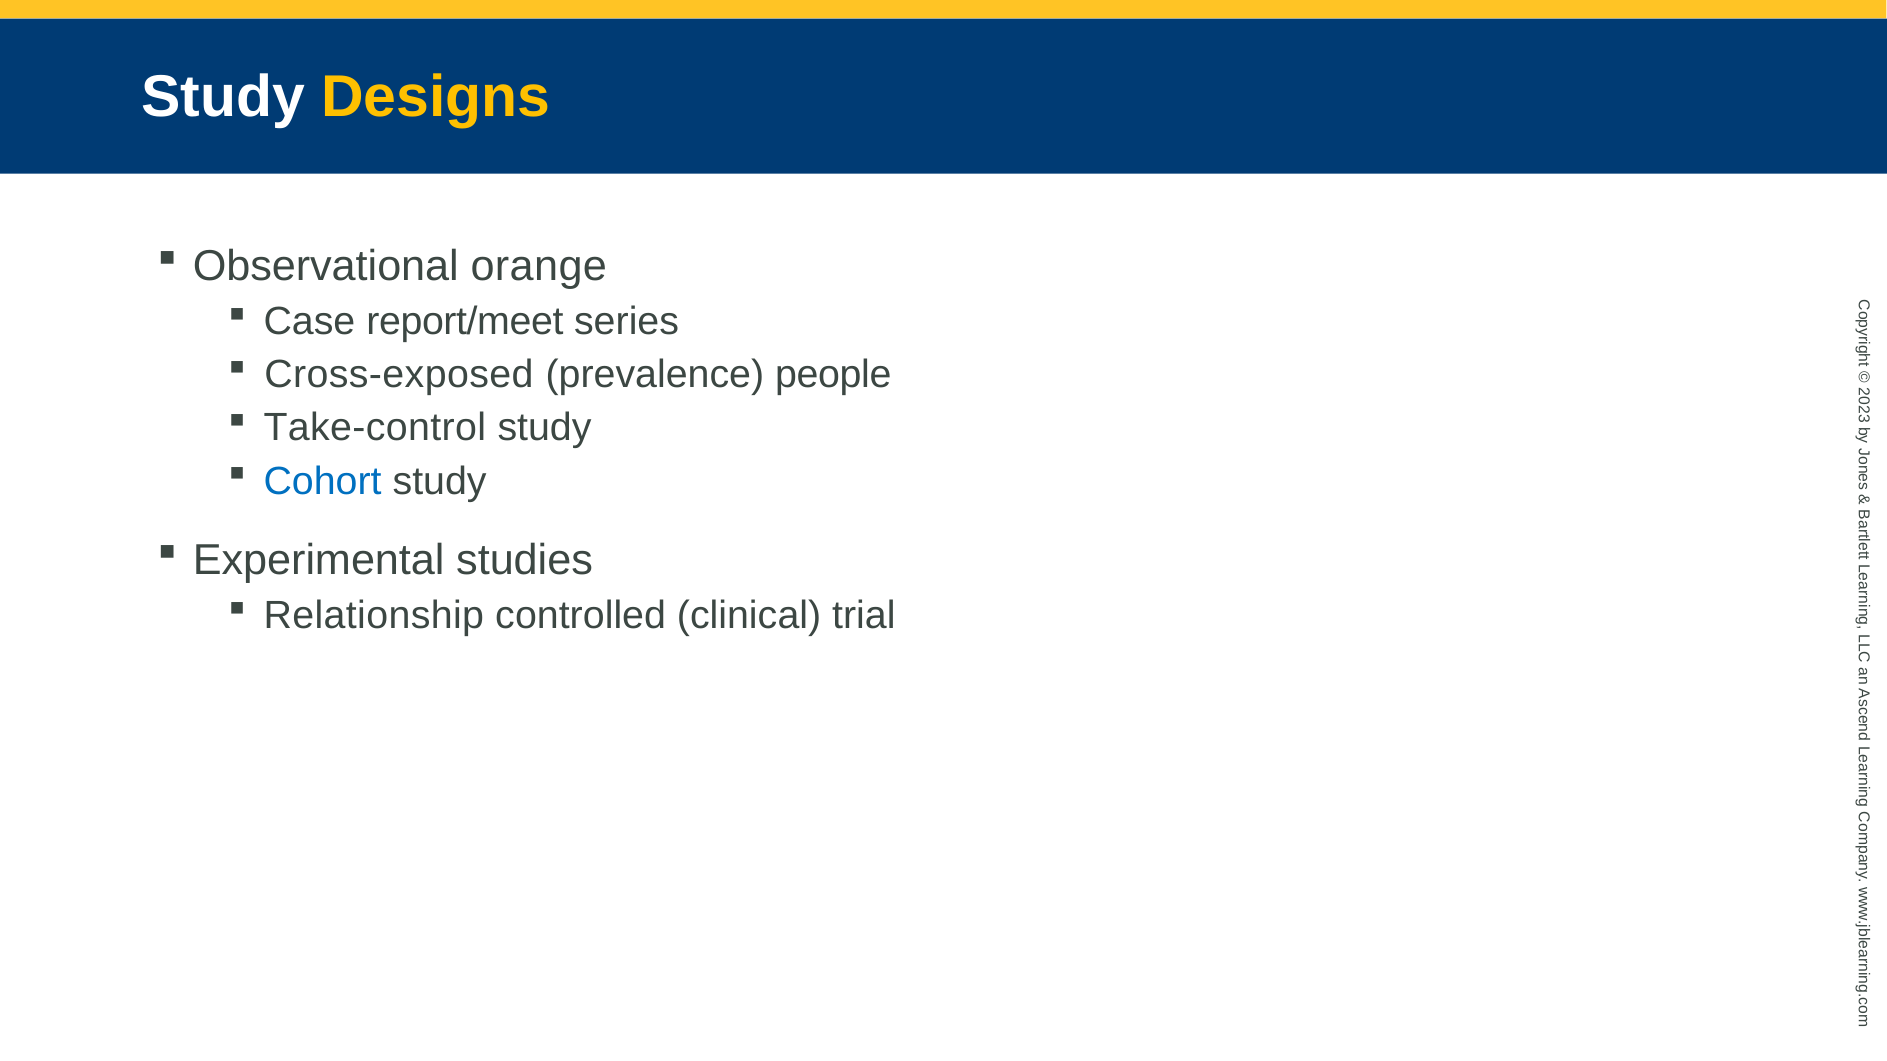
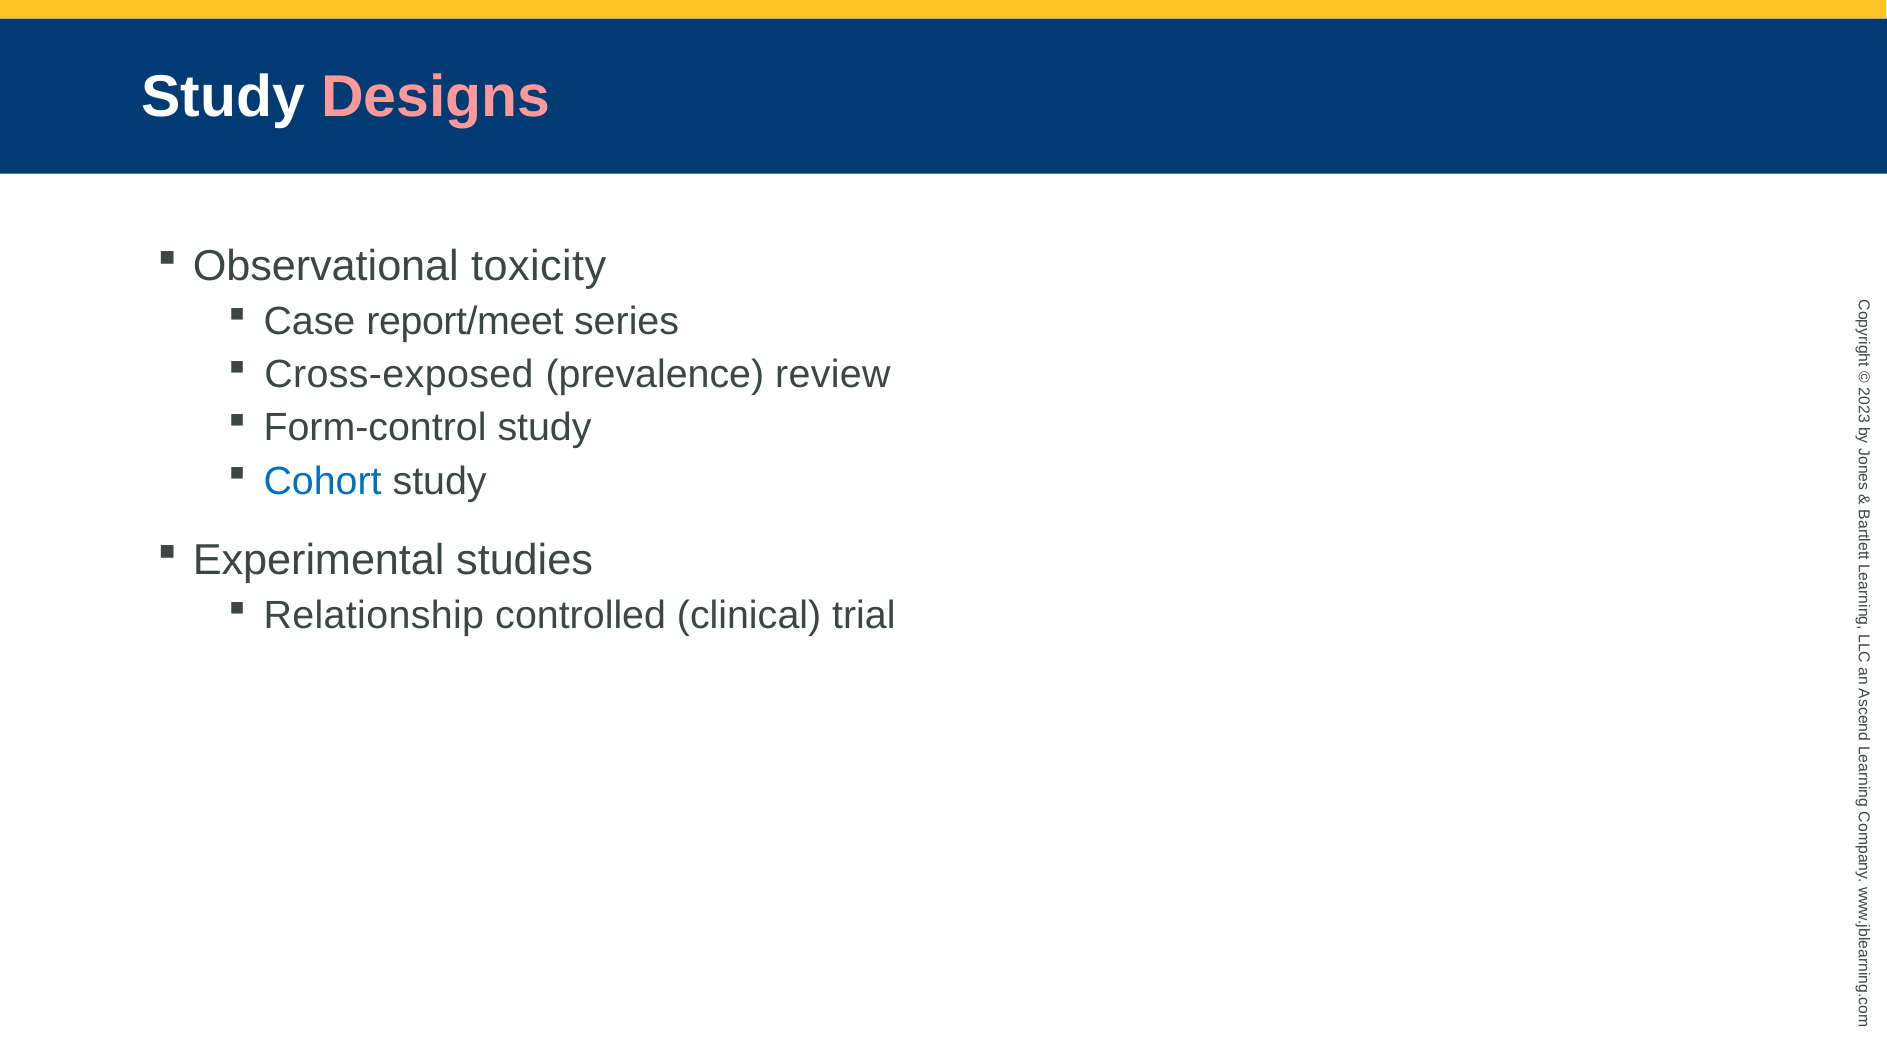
Designs colour: yellow -> pink (436, 97)
orange: orange -> toxicity (539, 267)
people: people -> review (833, 375)
Take-control: Take-control -> Form-control (375, 428)
